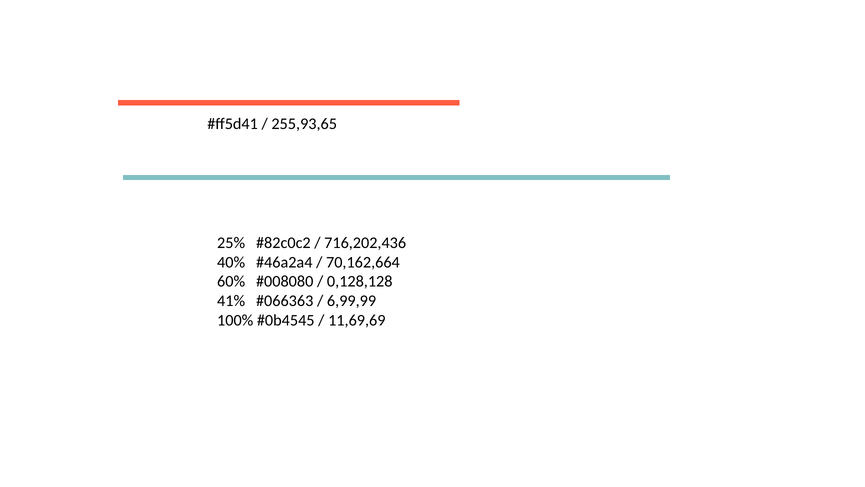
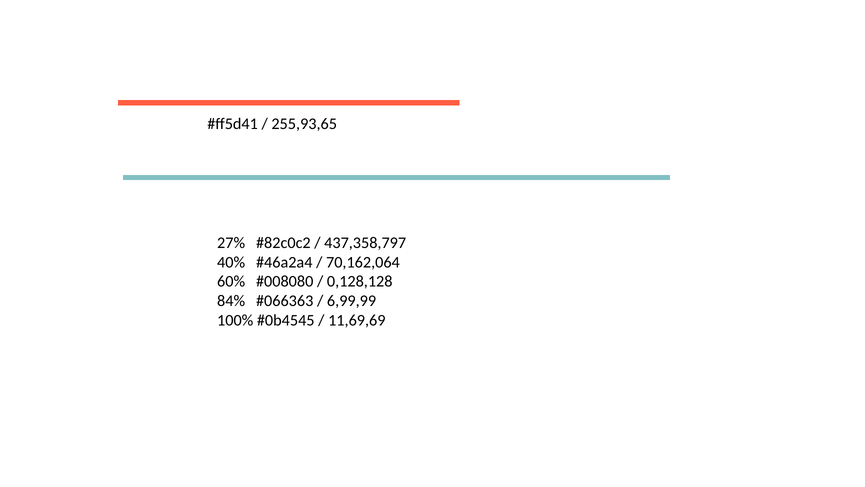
25%: 25% -> 27% (231, 242)
716,202,436: 716,202,436 -> 437,358,797 (365, 242)
70,162,664: 70,162,664 -> 70,162,064 (363, 262)
41%: 41% -> 84% (231, 301)
